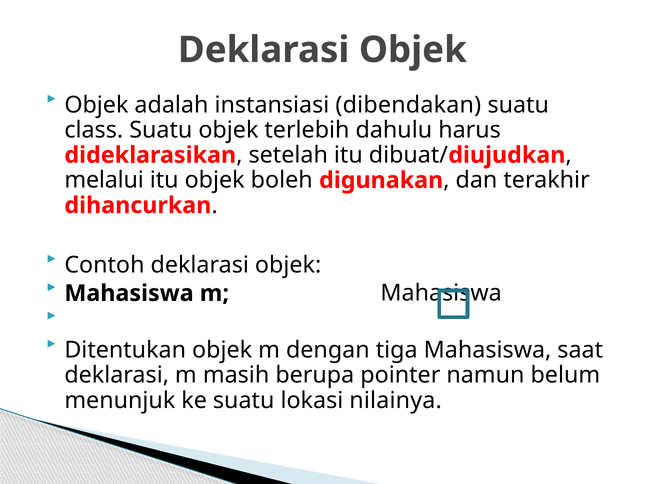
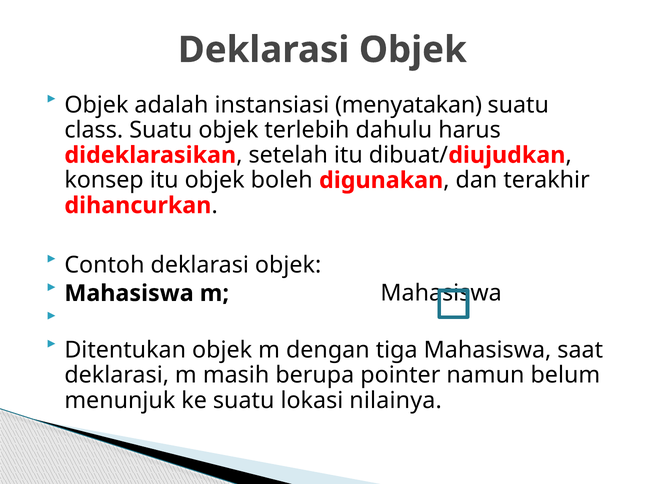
dibendakan: dibendakan -> menyatakan (409, 105)
melalui: melalui -> konsep (104, 180)
